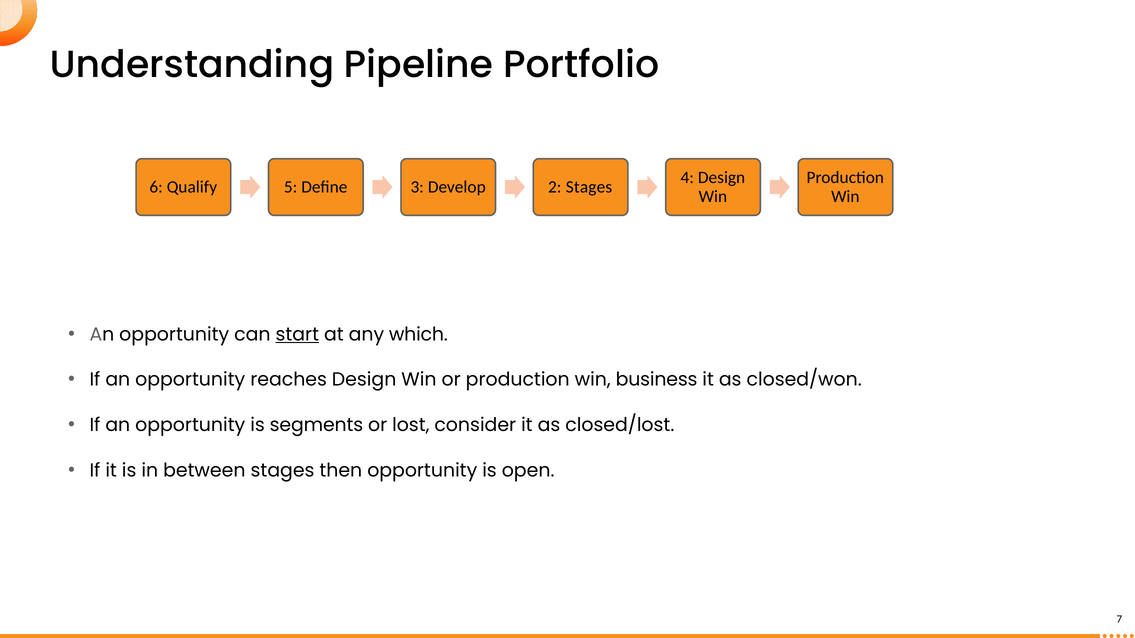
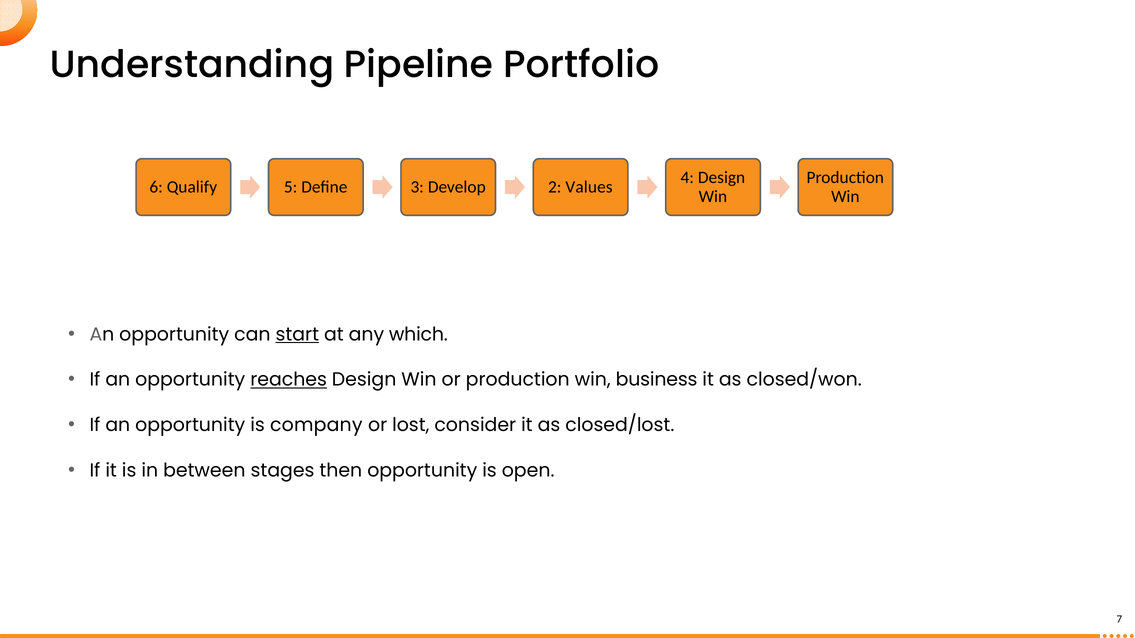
Stages: Stages -> Values (589, 187)
reaches underline: none -> present (289, 380)
segments: segments -> company (316, 425)
